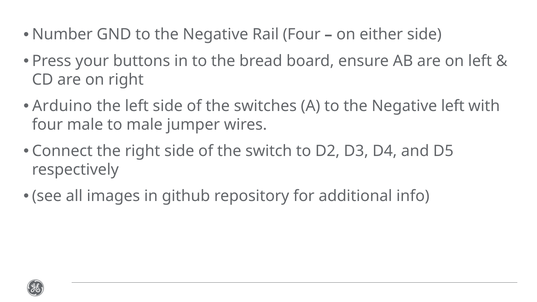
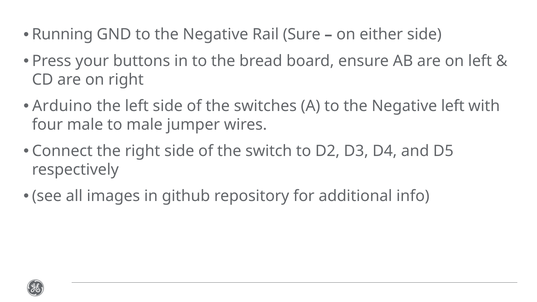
Number: Number -> Running (62, 34)
Rail Four: Four -> Sure (302, 34)
